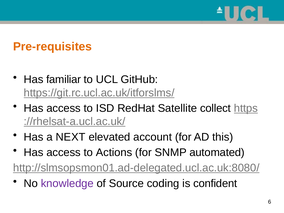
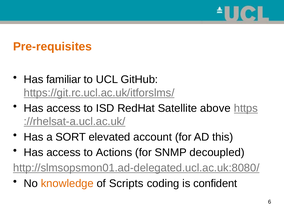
collect: collect -> above (215, 108)
NEXT: NEXT -> SORT (71, 137)
automated: automated -> decoupled (217, 152)
knowledge colour: purple -> orange (67, 183)
Source: Source -> Scripts (126, 183)
